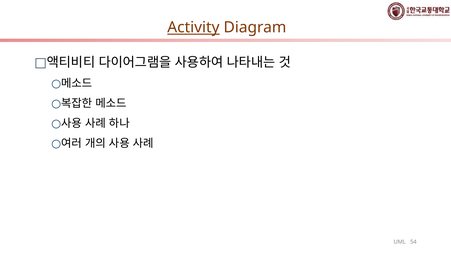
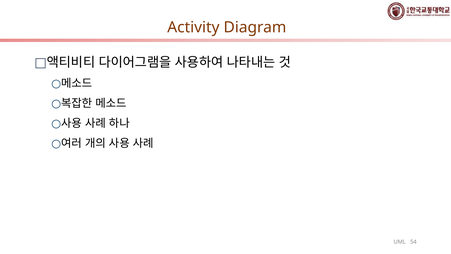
Activity underline: present -> none (193, 27)
